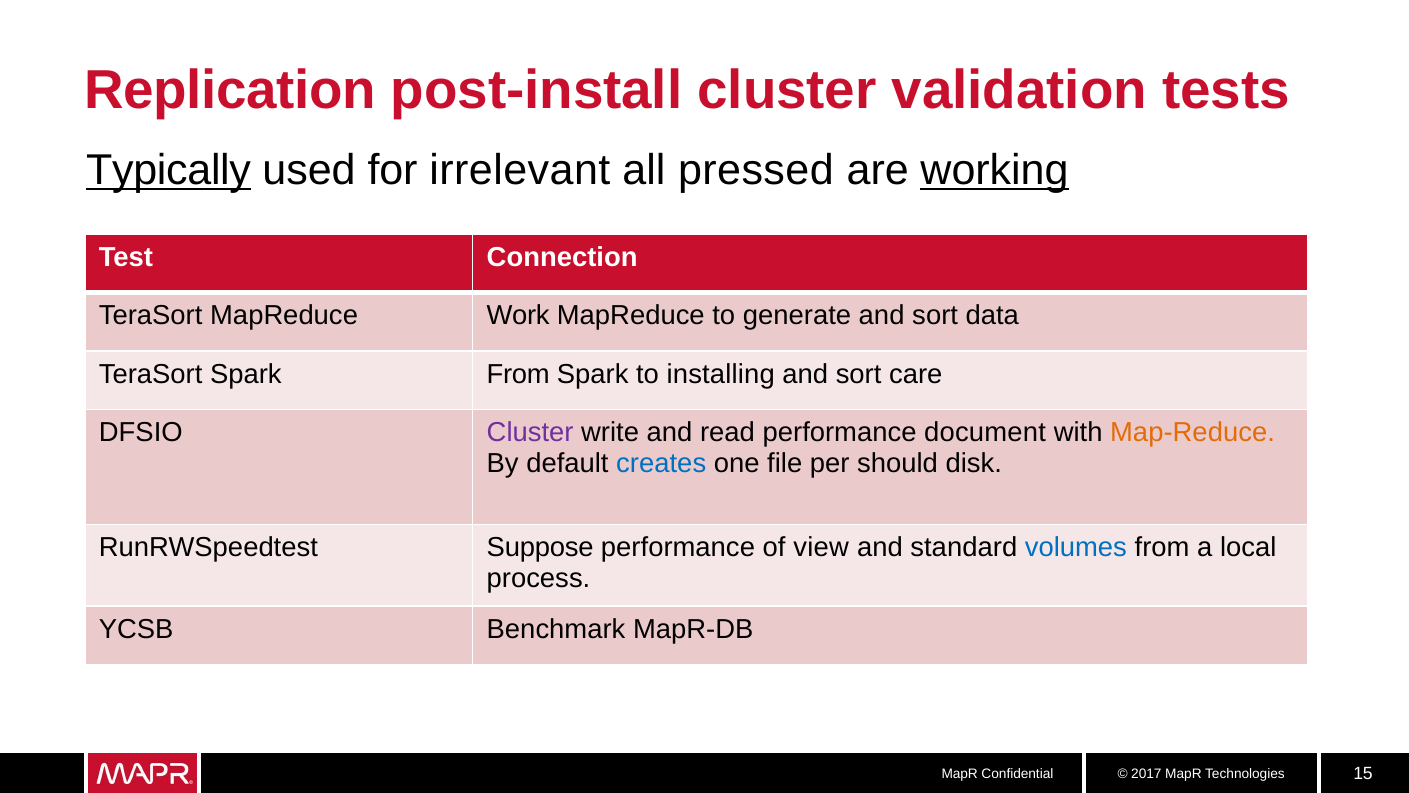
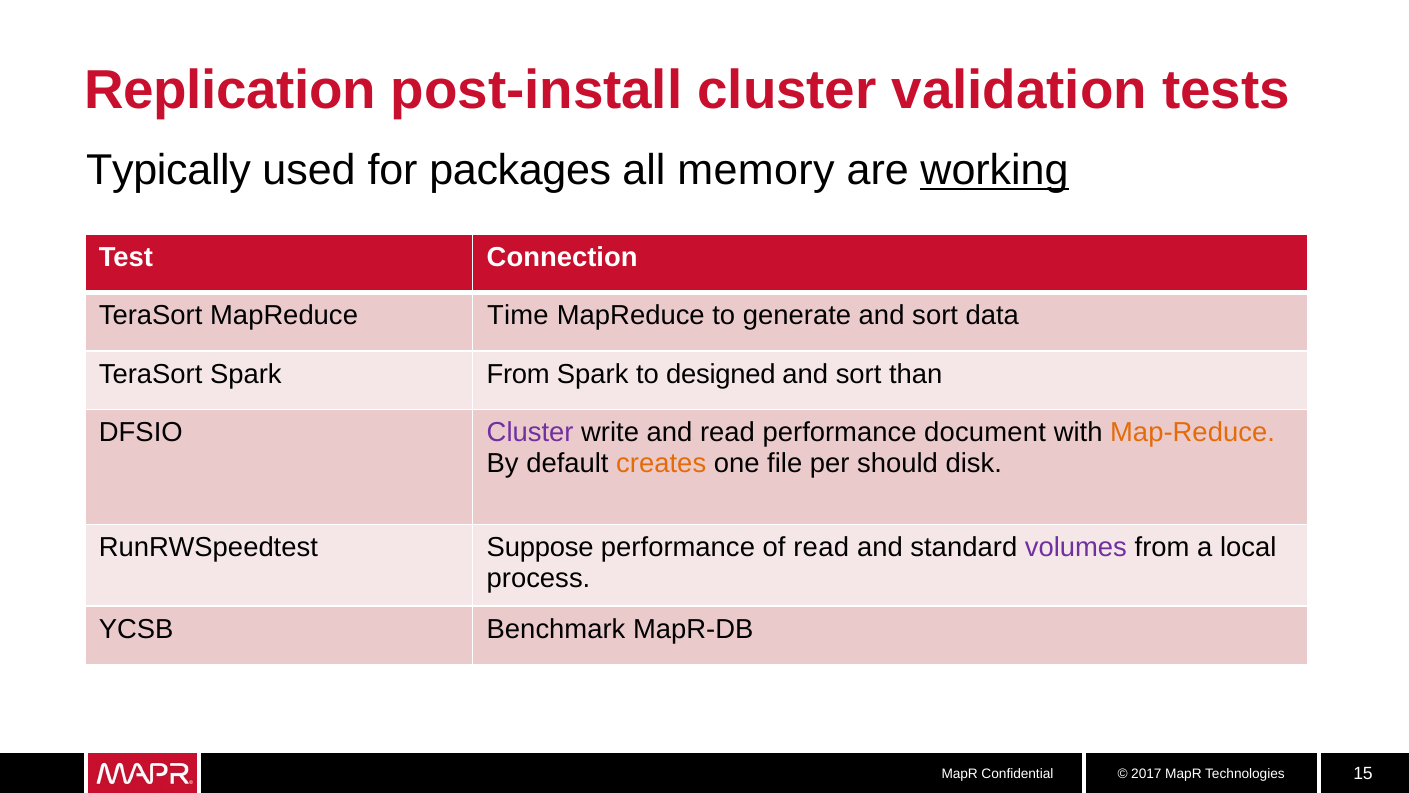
Typically underline: present -> none (169, 170)
irrelevant: irrelevant -> packages (520, 170)
pressed: pressed -> memory (756, 170)
Work: Work -> Time (518, 315)
installing: installing -> designed (721, 374)
care: care -> than (916, 374)
creates colour: blue -> orange (661, 463)
of view: view -> read (821, 547)
volumes colour: blue -> purple (1076, 547)
